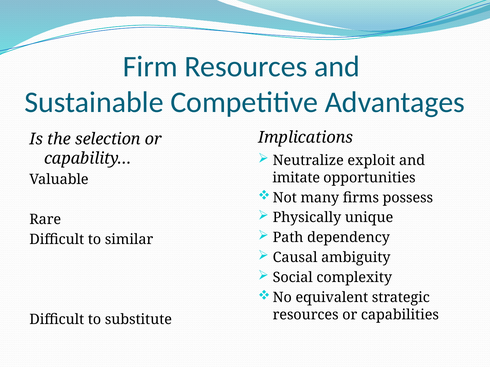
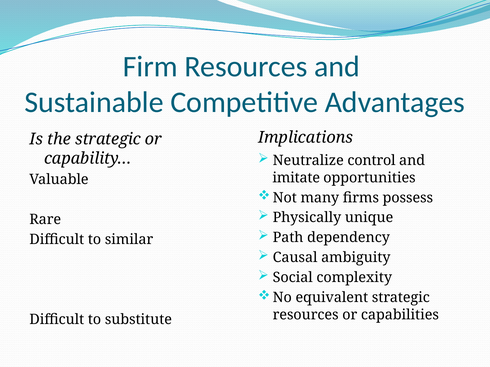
the selection: selection -> strategic (108, 139)
exploit: exploit -> control (372, 161)
